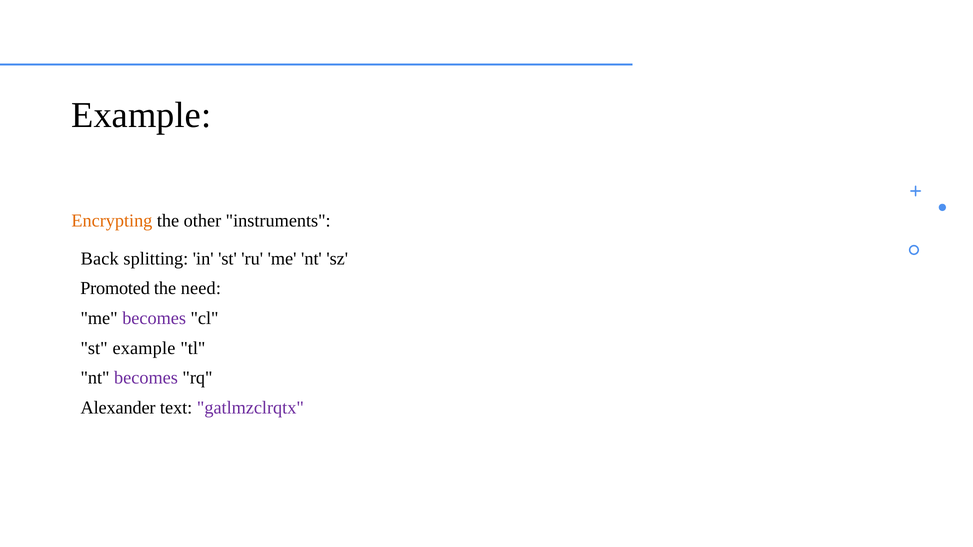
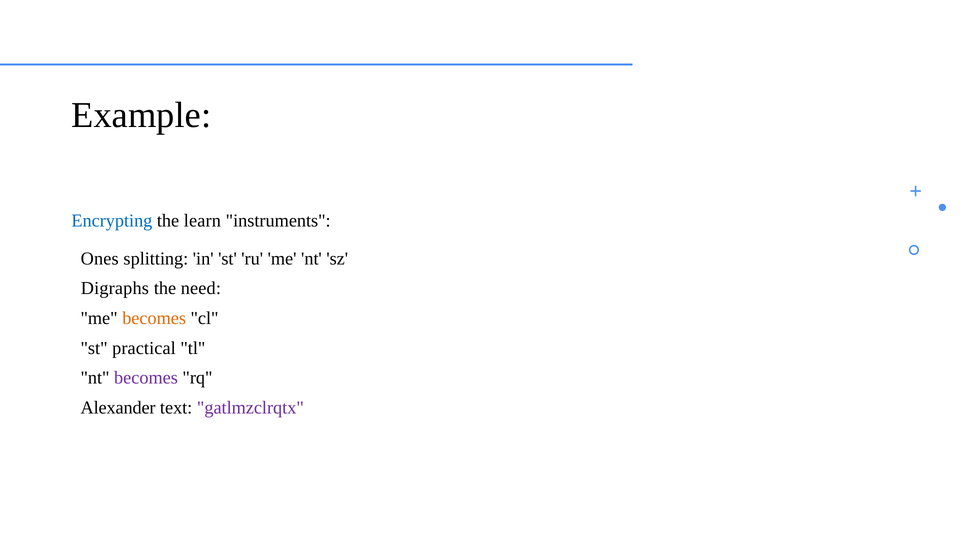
Encrypting colour: orange -> blue (112, 221)
other: other -> learn (202, 221)
Back: Back -> Ones (100, 259)
Promoted: Promoted -> Digraphs (115, 289)
becomes colour: purple -> orange (154, 318)
st example: example -> practical (144, 348)
